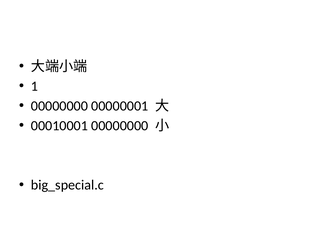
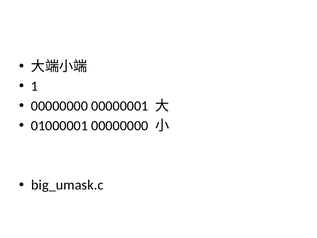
00010001: 00010001 -> 01000001 (59, 126)
big_special.c: big_special.c -> big_umask.c (67, 185)
